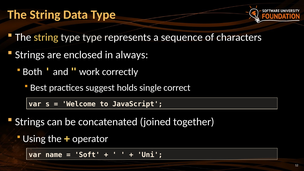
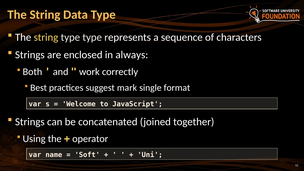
holds: holds -> mark (127, 88)
correct: correct -> format (177, 88)
